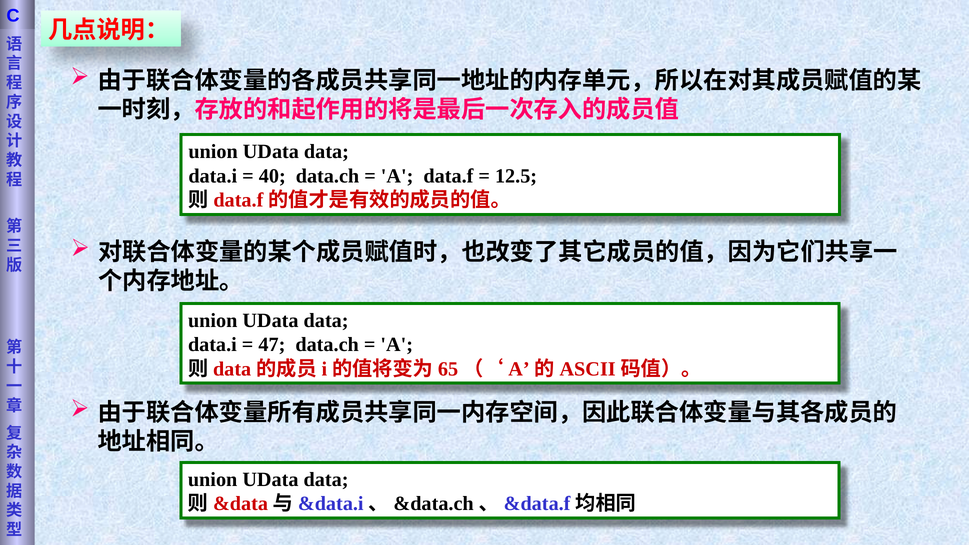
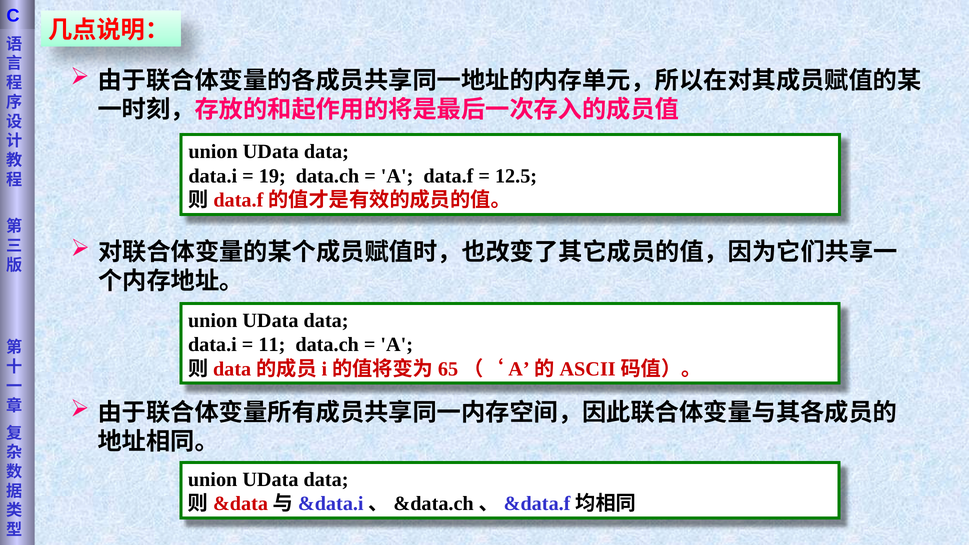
40: 40 -> 19 (272, 176)
47: 47 -> 11 (272, 345)
